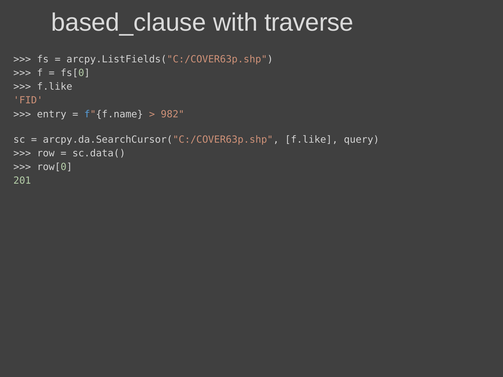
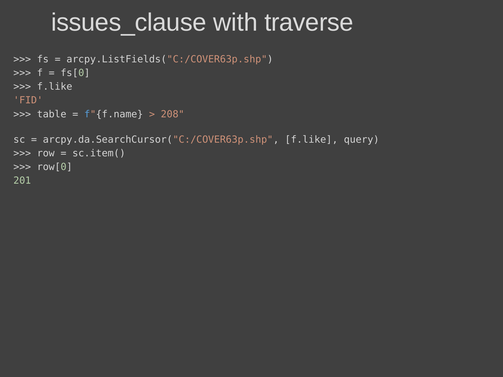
based_clause: based_clause -> issues_clause (129, 23)
entry: entry -> table (52, 114)
982: 982 -> 208 (173, 114)
sc.data(: sc.data( -> sc.item( (99, 153)
